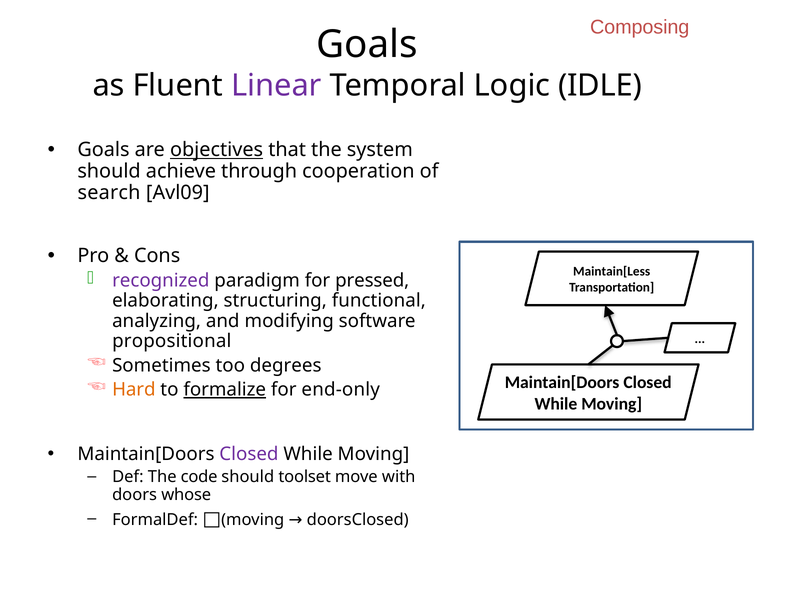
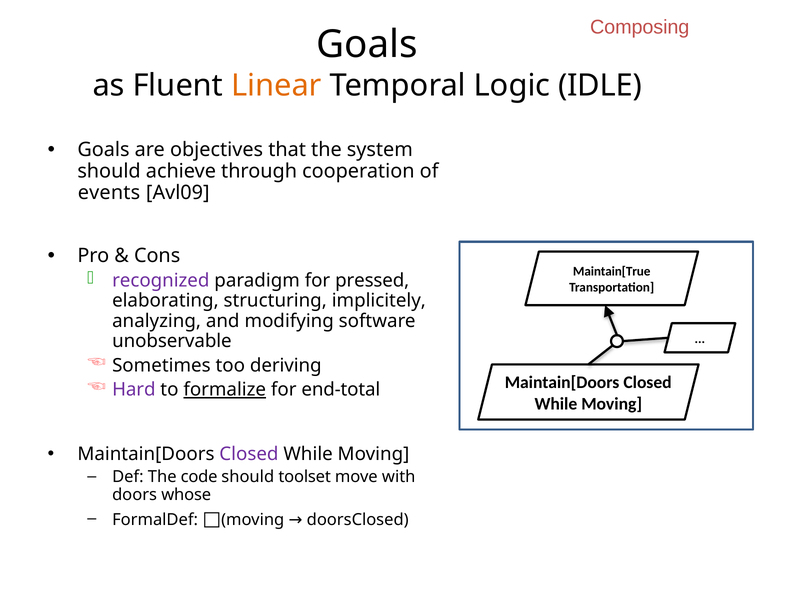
Linear colour: purple -> orange (276, 86)
objectives underline: present -> none (217, 150)
search: search -> events (109, 193)
Maintain[Less: Maintain[Less -> Maintain[True (612, 271)
functional: functional -> implicitely (379, 300)
propositional: propositional -> unobservable (172, 341)
degrees: degrees -> deriving (286, 365)
Hard colour: orange -> purple (134, 389)
end-only: end-only -> end-total (341, 389)
